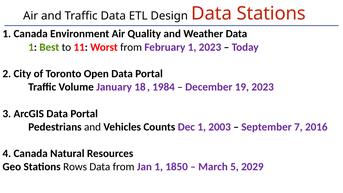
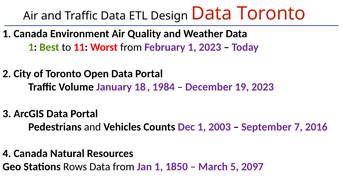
Data Stations: Stations -> Toronto (271, 13)
2029: 2029 -> 2097 (252, 167)
